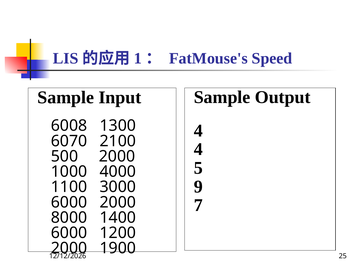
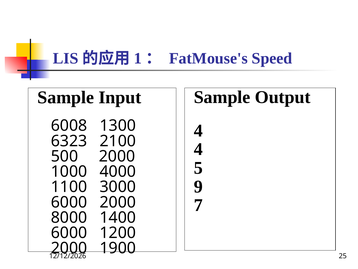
6070: 6070 -> 6323 (69, 141)
